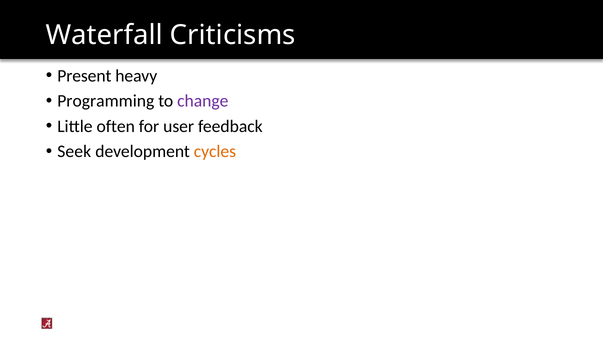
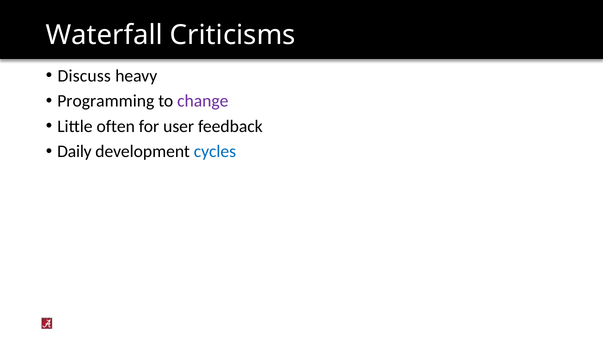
Present: Present -> Discuss (84, 76)
Seek: Seek -> Daily (74, 152)
cycles colour: orange -> blue (215, 152)
